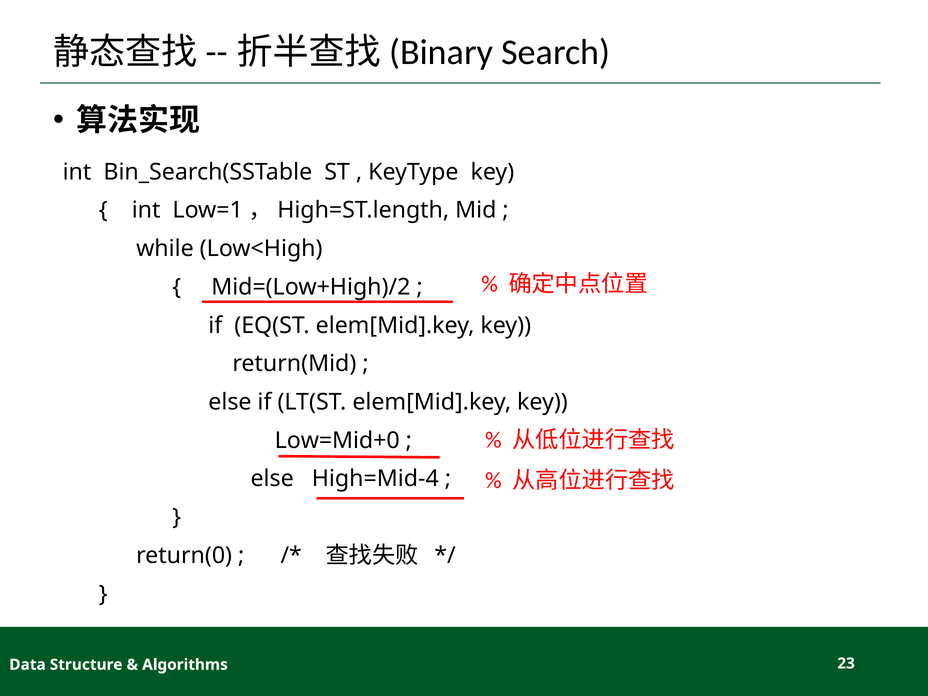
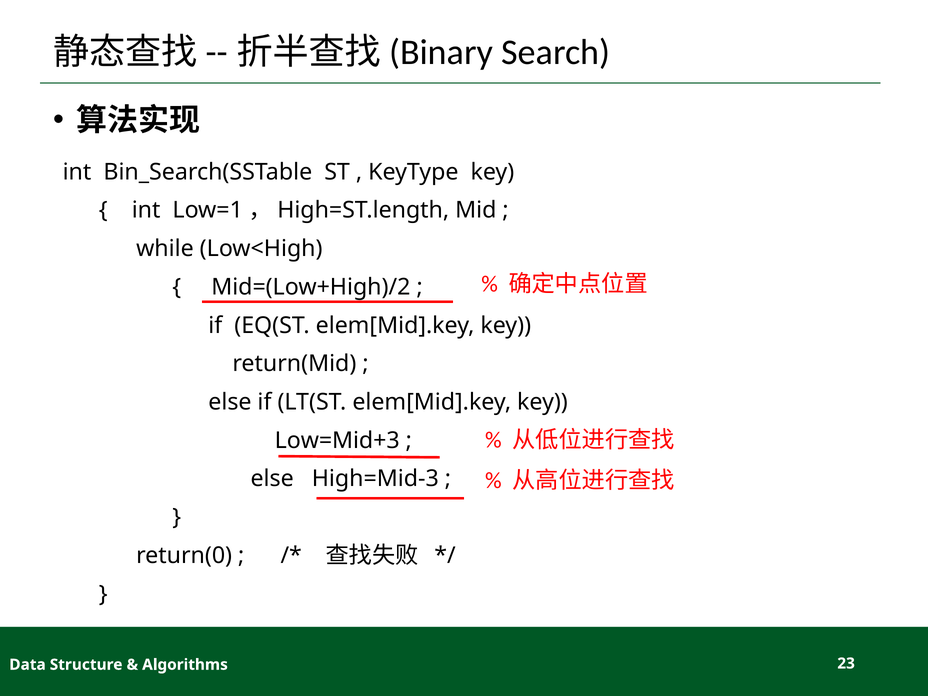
Low=Mid+0: Low=Mid+0 -> Low=Mid+3 (337, 440)
High=Mid-4: High=Mid-4 -> High=Mid-3 (375, 479)
